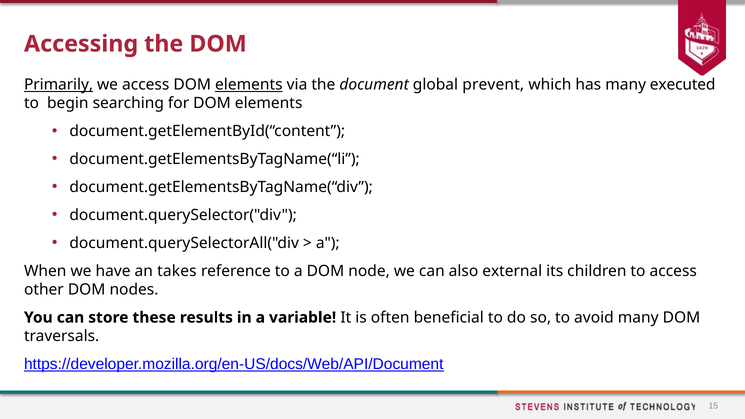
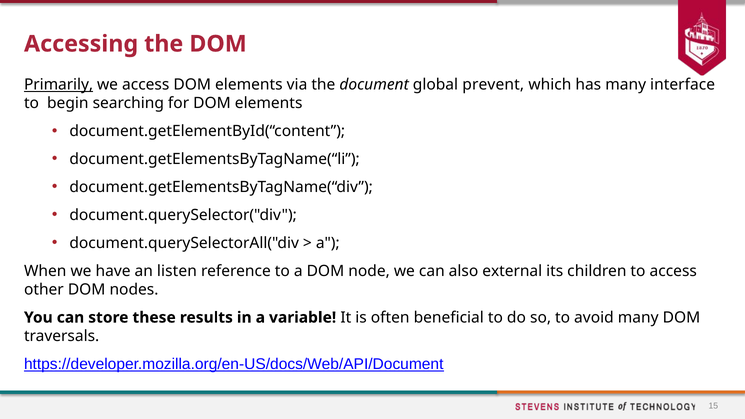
elements underline: present -> none (249, 85)
executed: executed -> interface (683, 85)
takes: takes -> listen (177, 271)
